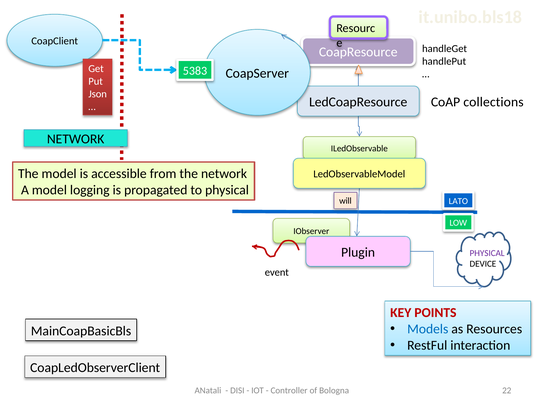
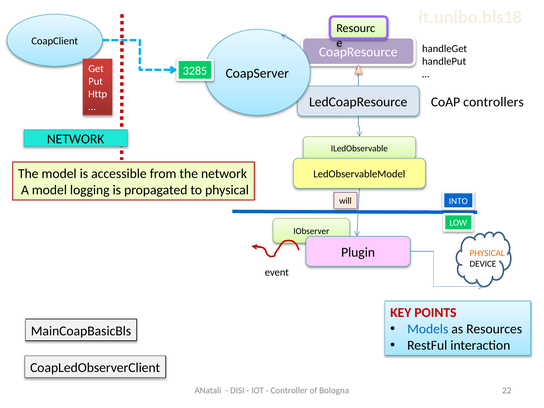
5383: 5383 -> 3285 (195, 71)
Json: Json -> Http (98, 94)
collections: collections -> controllers (494, 102)
LATO: LATO -> INTO (458, 201)
PHYSICAL colour: purple -> orange (487, 253)
